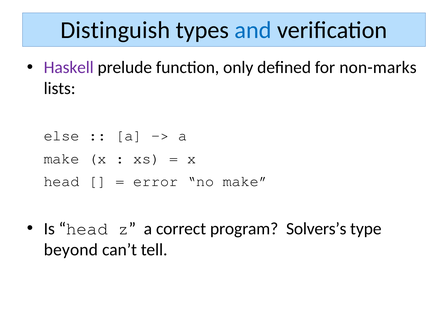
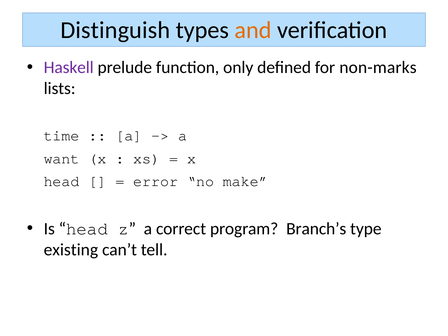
and colour: blue -> orange (253, 30)
else: else -> time (62, 136)
make: make -> want (62, 158)
Solvers’s: Solvers’s -> Branch’s (316, 229)
beyond: beyond -> existing (71, 250)
